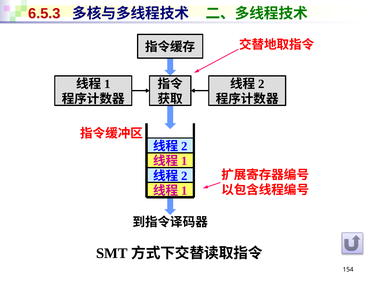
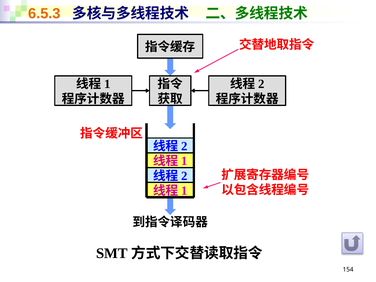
6.5.3 colour: red -> orange (44, 14)
